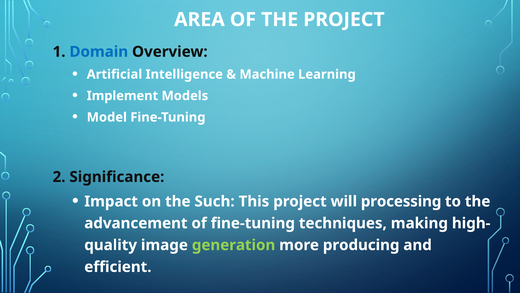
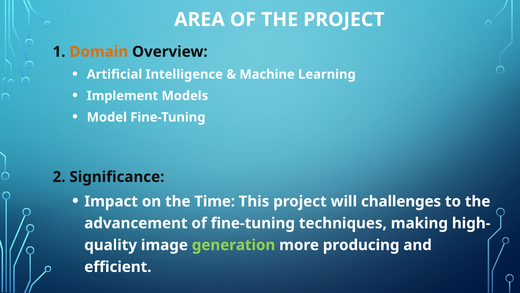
Domain colour: blue -> orange (99, 52)
Such: Such -> Time (215, 201)
processing: processing -> challenges (401, 201)
